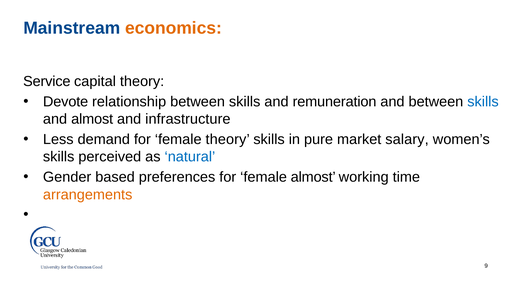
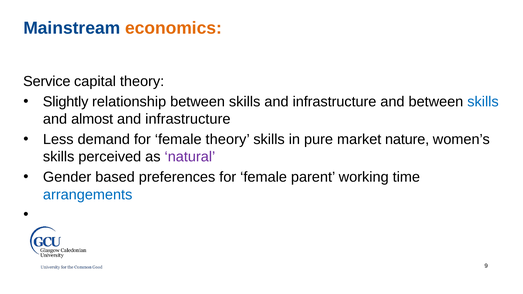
Devote: Devote -> Slightly (66, 102)
skills and remuneration: remuneration -> infrastructure (334, 102)
salary: salary -> nature (407, 140)
natural colour: blue -> purple (190, 157)
female almost: almost -> parent (313, 177)
arrangements colour: orange -> blue (88, 195)
